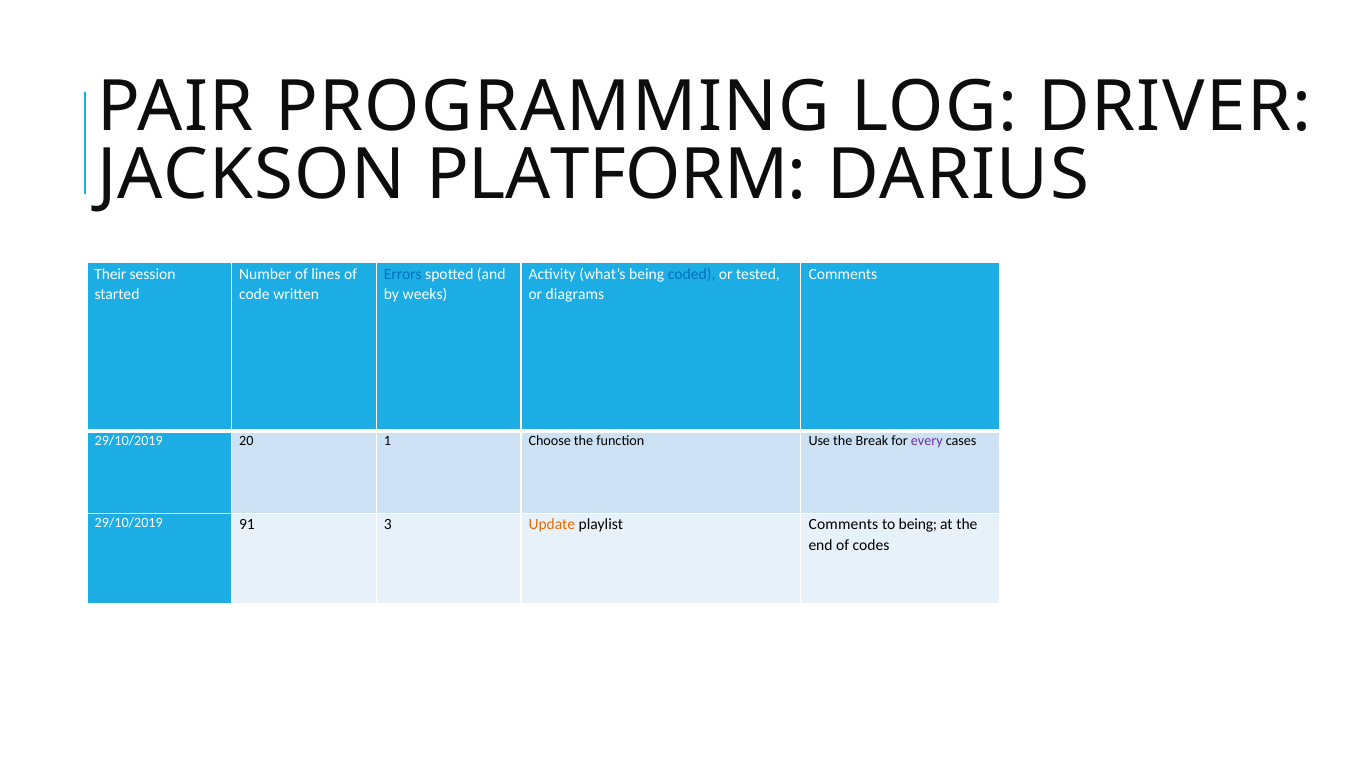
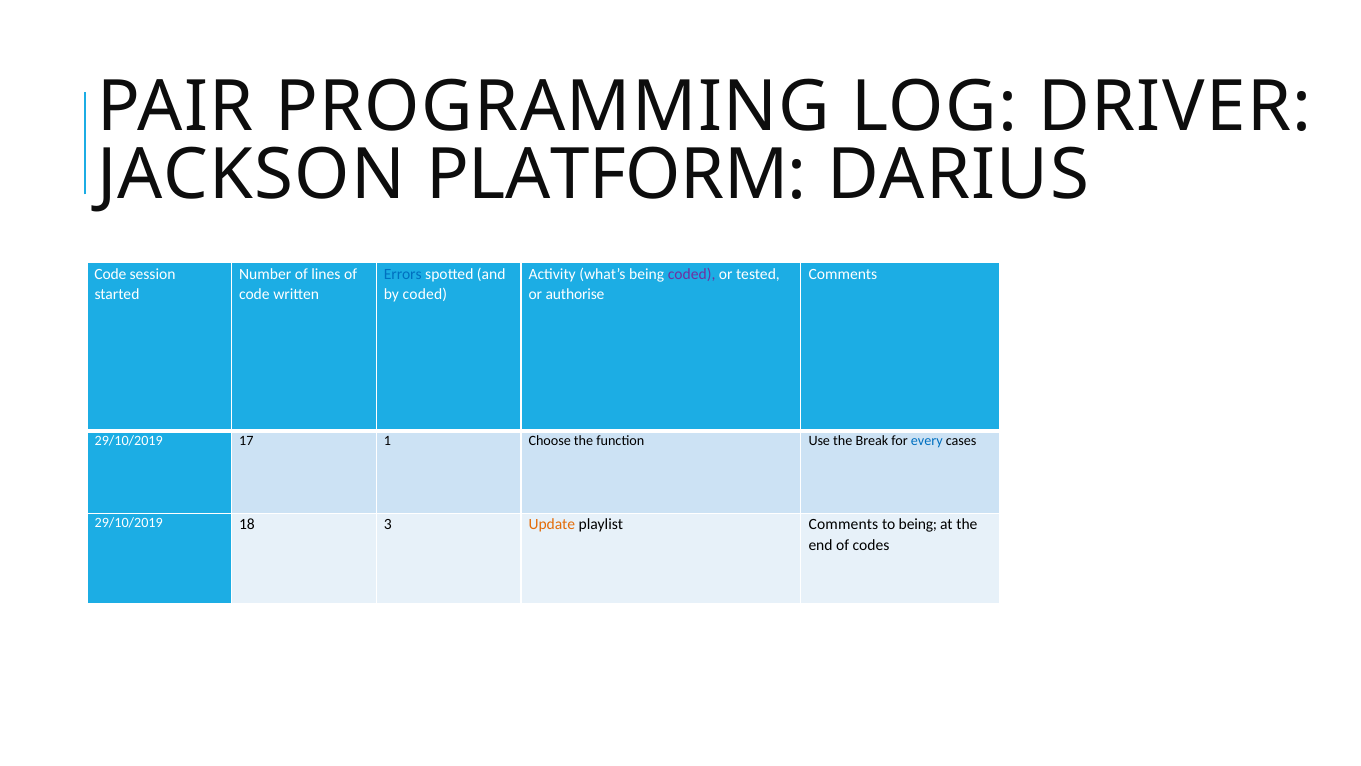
Their: Their -> Code (110, 274)
coded colour: blue -> purple (692, 274)
by weeks: weeks -> coded (425, 294)
diagrams: diagrams -> authorise (575, 294)
20: 20 -> 17 (246, 441)
every colour: purple -> blue (927, 441)
91: 91 -> 18 (247, 524)
